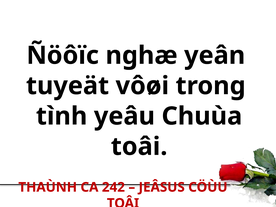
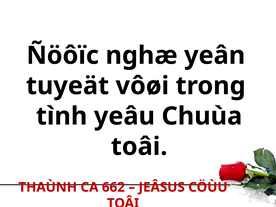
242: 242 -> 662 (113, 187)
